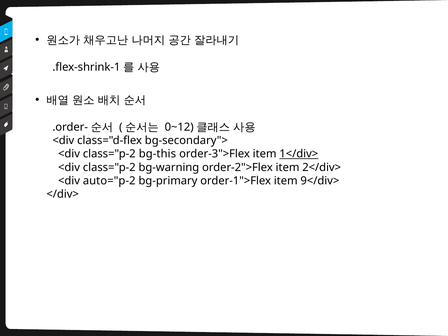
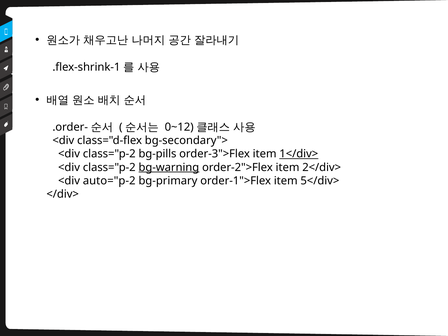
bg-this: bg-this -> bg-pills (157, 154)
bg-warning underline: none -> present (169, 167)
9</div>: 9</div> -> 5</div> (320, 181)
